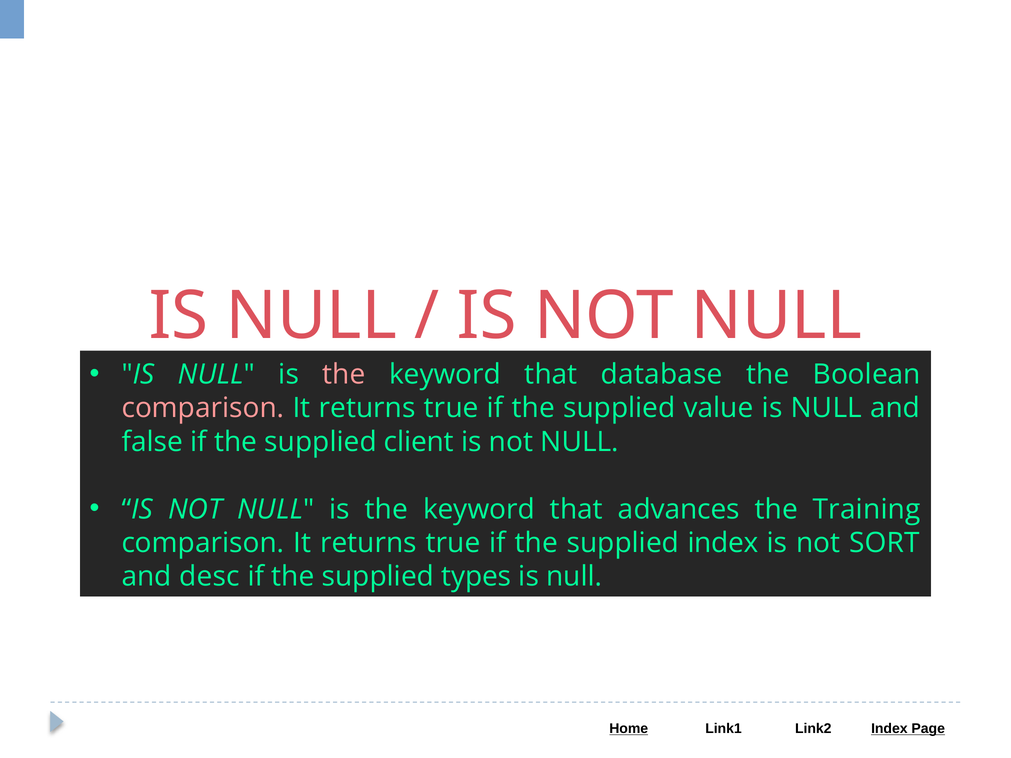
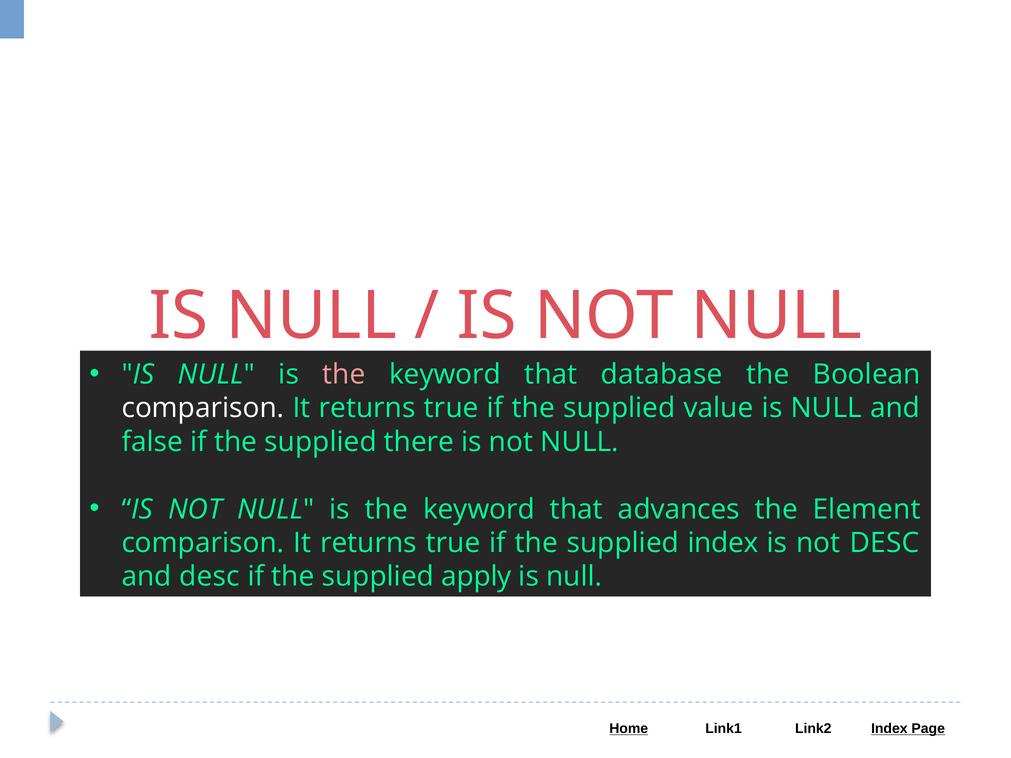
comparison colour: pink -> white (203, 408)
client: client -> there (419, 442)
Training: Training -> Element (867, 509)
not SORT: SORT -> DESC (885, 543)
types: types -> apply (476, 577)
